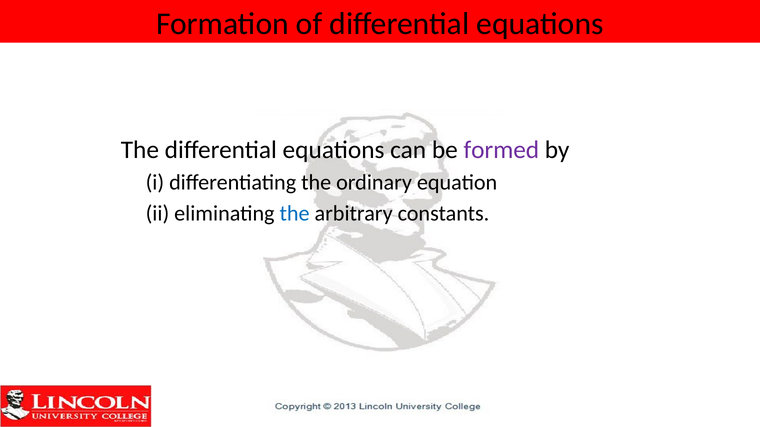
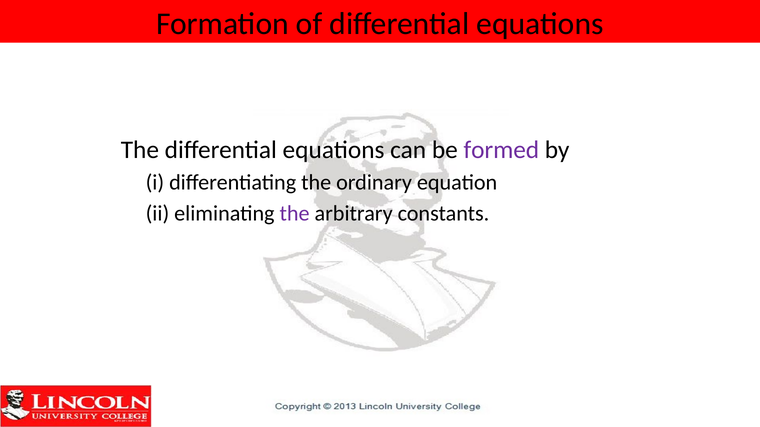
the colour: blue -> purple (295, 214)
